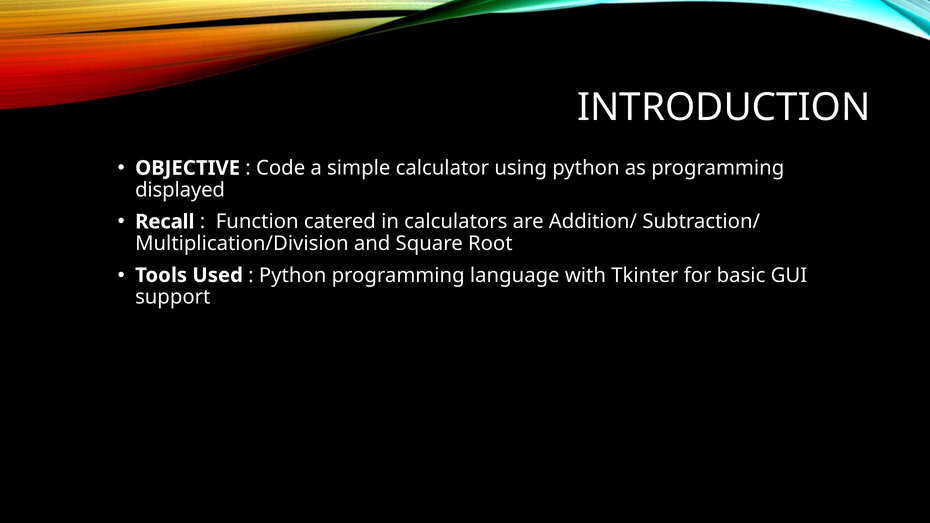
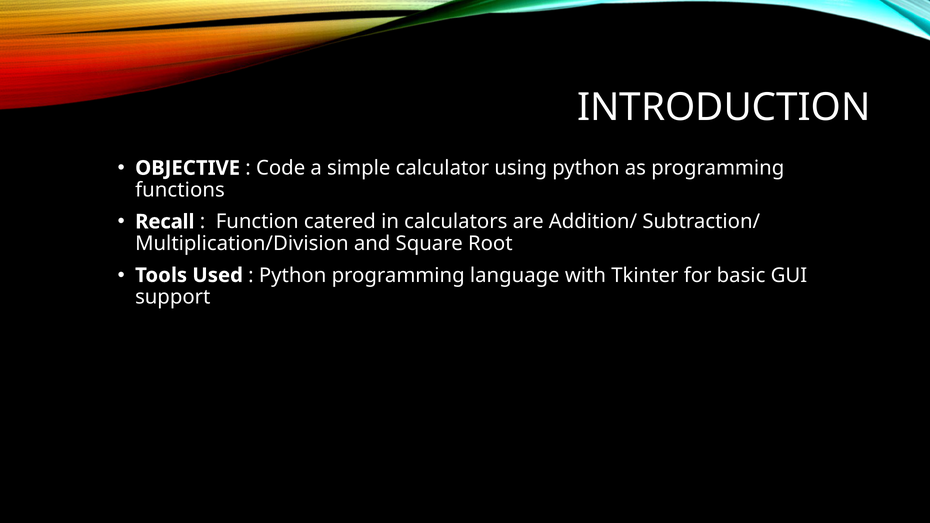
displayed: displayed -> functions (180, 190)
